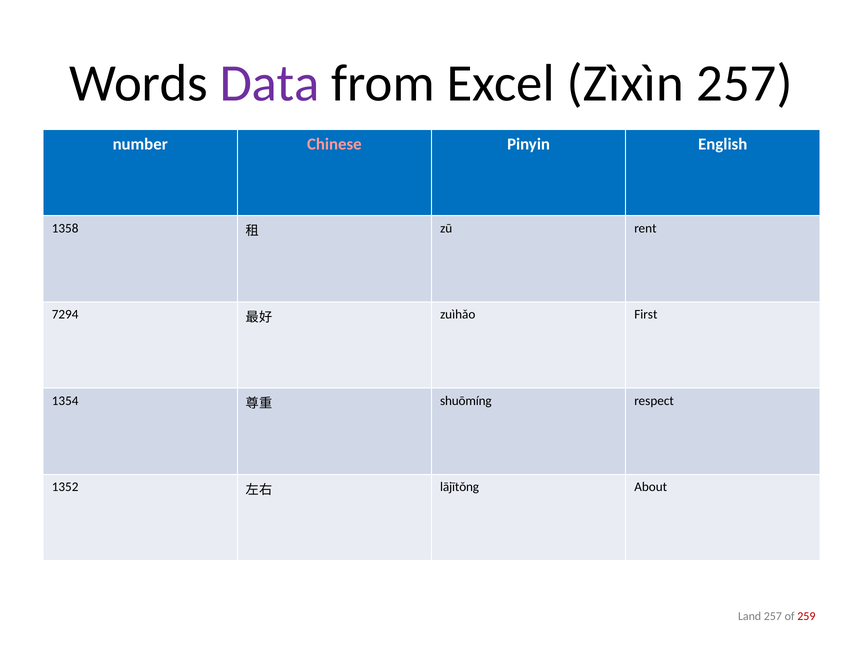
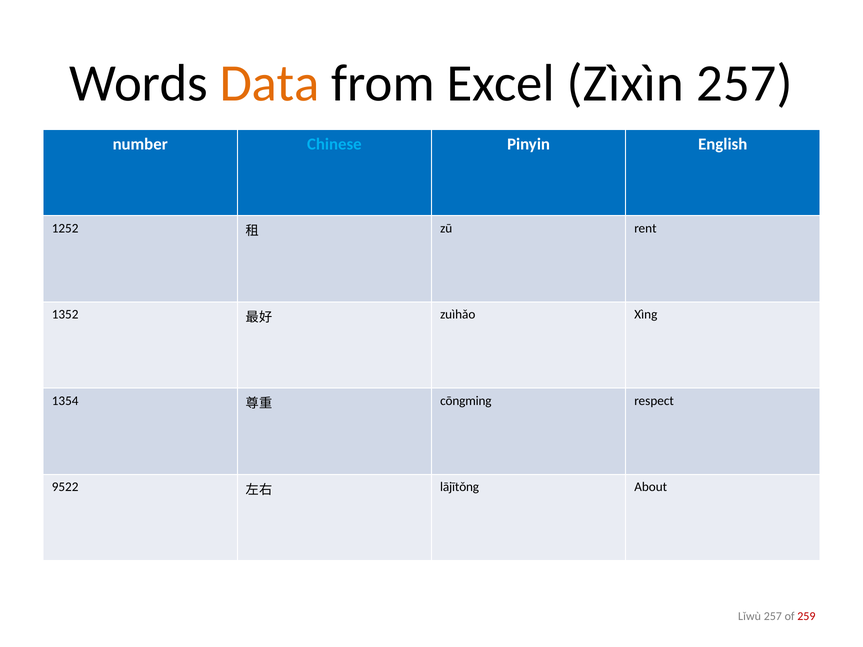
Data colour: purple -> orange (270, 84)
Chinese colour: pink -> light blue (334, 144)
1358: 1358 -> 1252 (65, 228)
7294: 7294 -> 1352 (65, 315)
First: First -> Xìng (646, 315)
shuōmíng: shuōmíng -> cōngming (466, 401)
1352: 1352 -> 9522 (65, 487)
Land: Land -> Lǐwù (749, 616)
